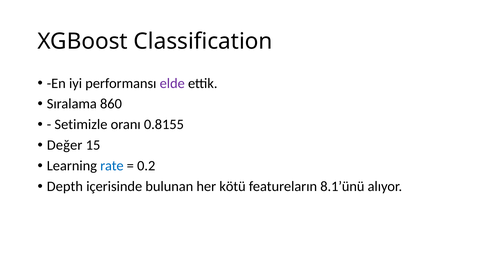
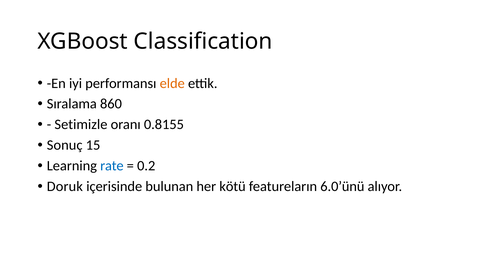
elde colour: purple -> orange (172, 83)
Değer: Değer -> Sonuç (65, 145)
Depth: Depth -> Doruk (65, 187)
8.1’ünü: 8.1’ünü -> 6.0’ünü (342, 187)
